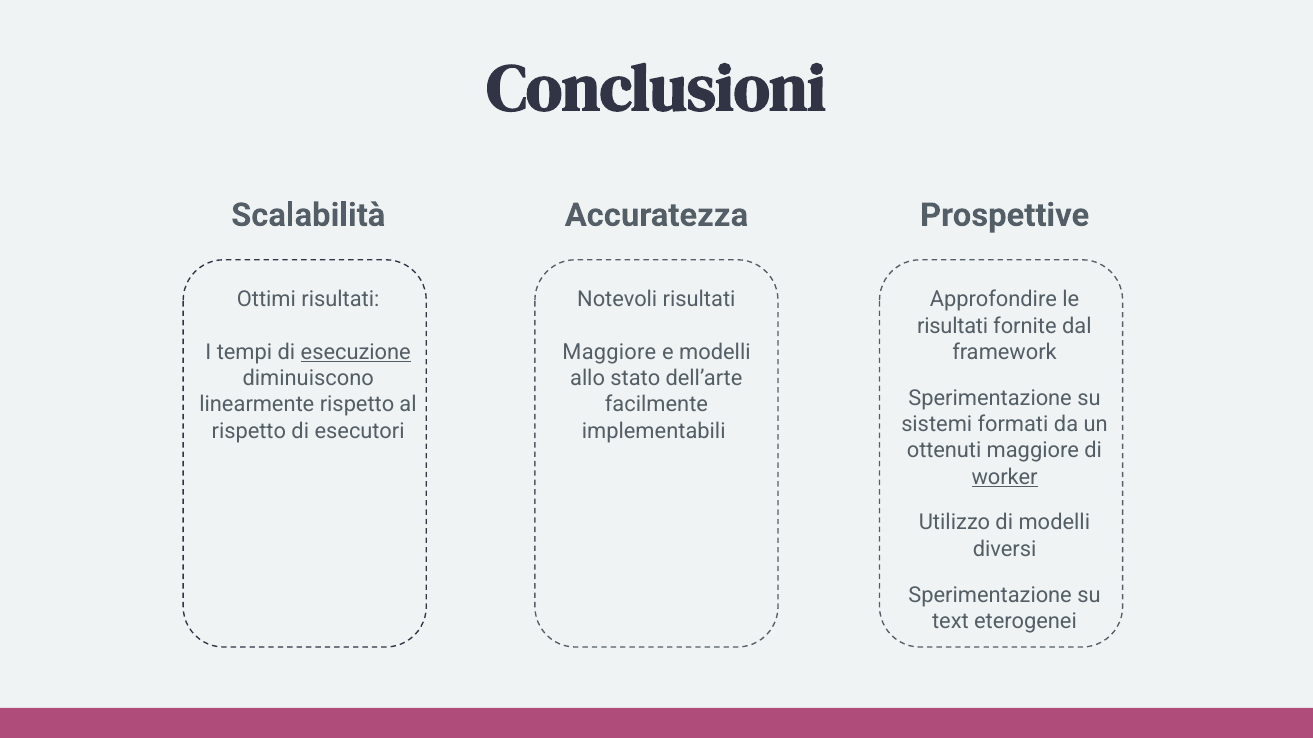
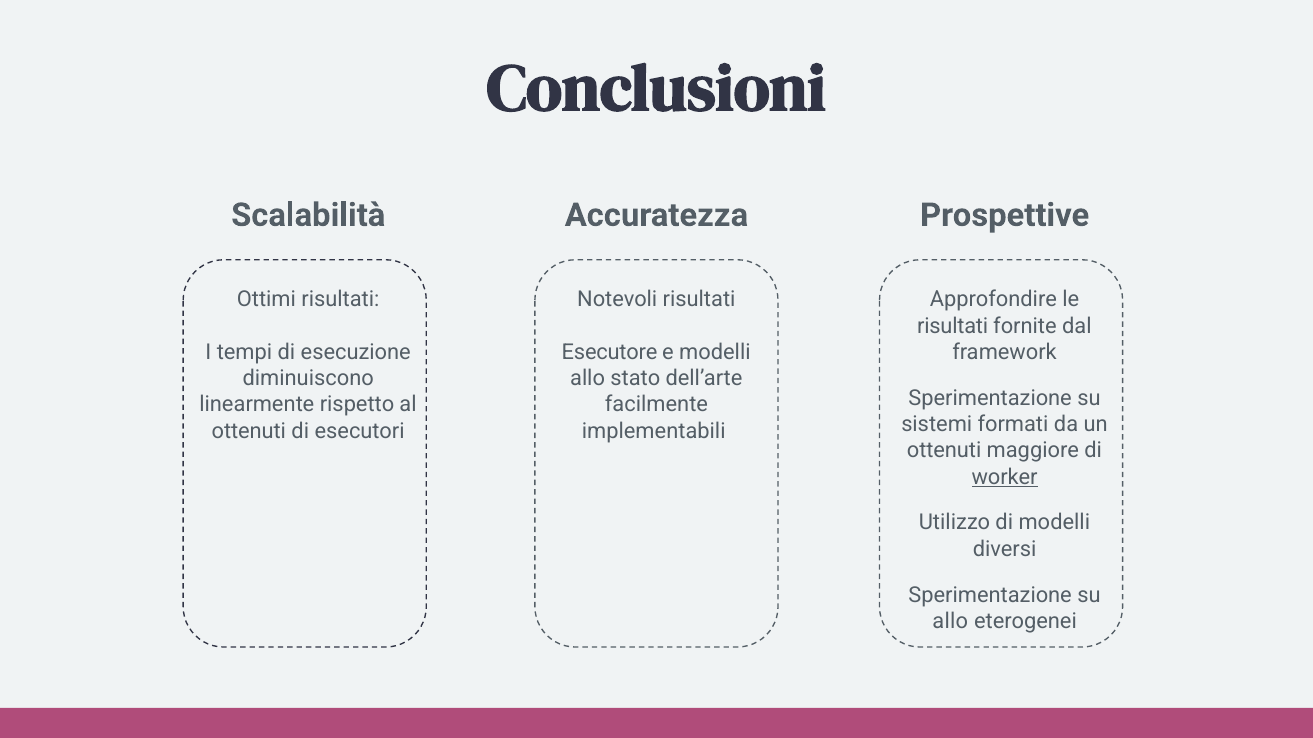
esecuzione underline: present -> none (356, 352)
Maggiore: Maggiore -> Esecutore (610, 352)
rispetto: rispetto -> ottenuti (249, 431)
text: text -> allo (950, 622)
